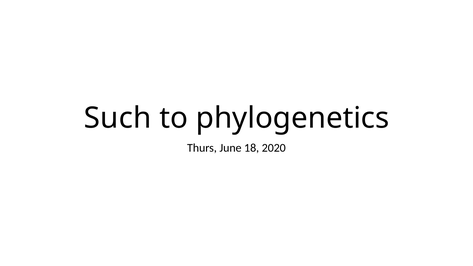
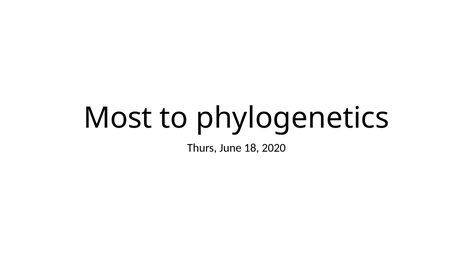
Such: Such -> Most (118, 118)
